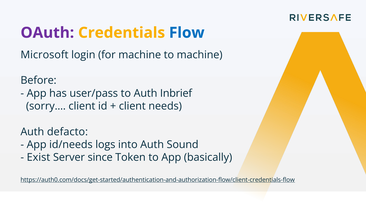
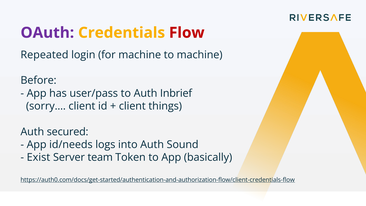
Flow colour: blue -> red (187, 33)
Microsoft: Microsoft -> Repeated (44, 55)
needs: needs -> things (165, 106)
defacto: defacto -> secured (68, 132)
since: since -> team (100, 157)
